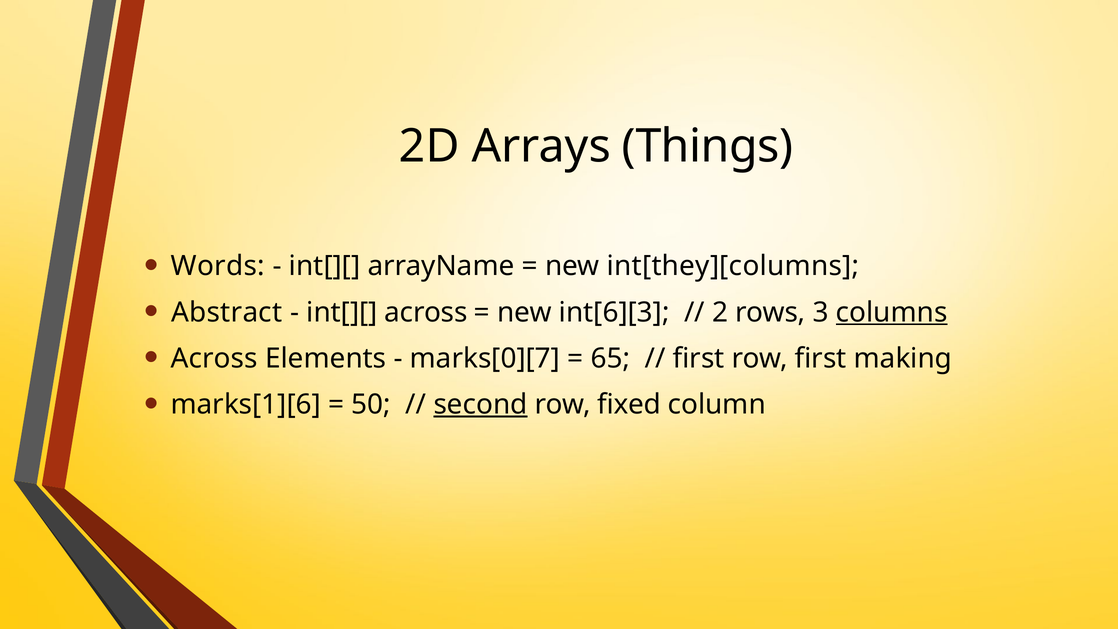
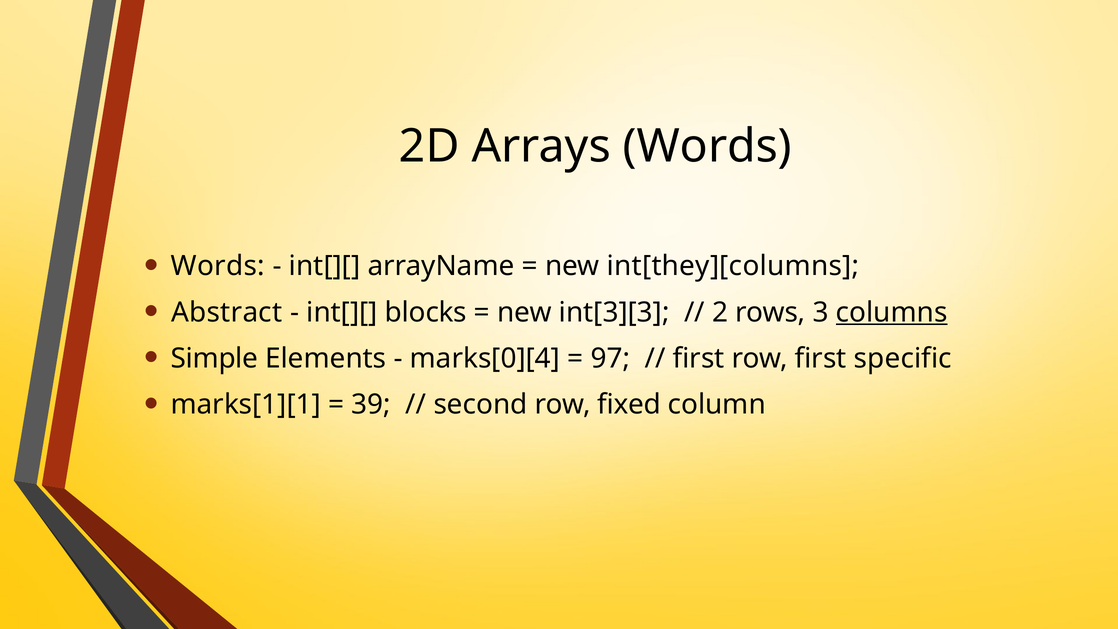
Arrays Things: Things -> Words (707, 146)
int[][ across: across -> blocks (426, 312)
int[6][3: int[6][3 -> int[3][3 (614, 312)
Across: Across -> Simple (214, 358)
marks[0][7: marks[0][7 -> marks[0][4 (485, 358)
65: 65 -> 97 (610, 358)
making: making -> specific (903, 358)
marks[1][6: marks[1][6 -> marks[1][1 (246, 404)
50: 50 -> 39 (371, 404)
second underline: present -> none (481, 404)
